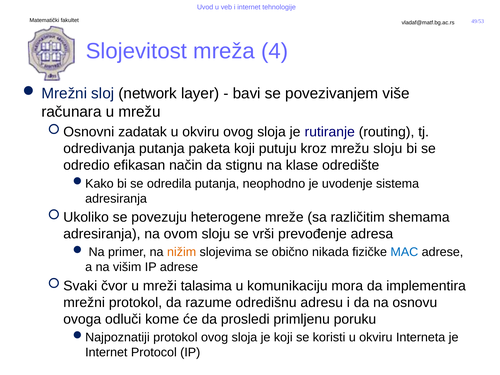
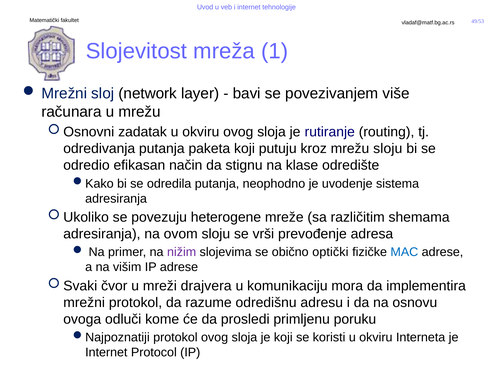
4: 4 -> 1 (275, 51)
nižim colour: orange -> purple (182, 252)
nikada: nikada -> optički (330, 252)
talasima: talasima -> drajvera (206, 286)
